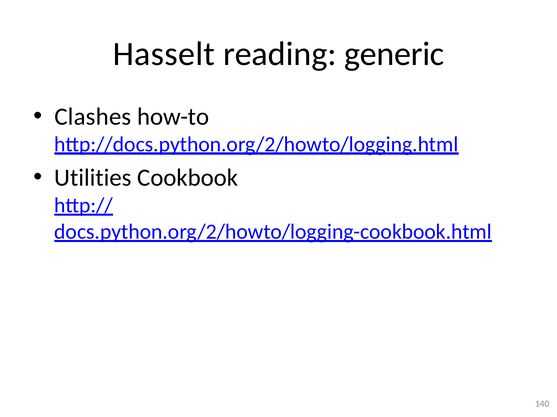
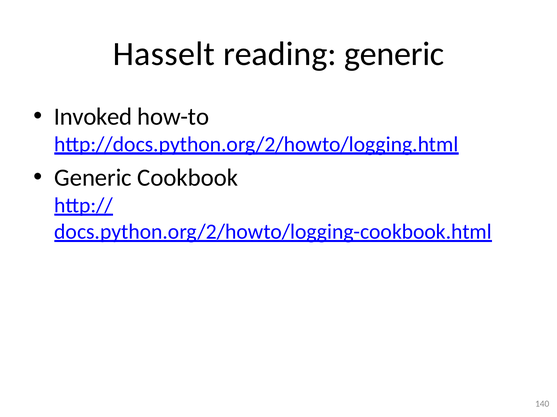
Clashes: Clashes -> Invoked (93, 117)
Utilities: Utilities -> Generic (93, 178)
